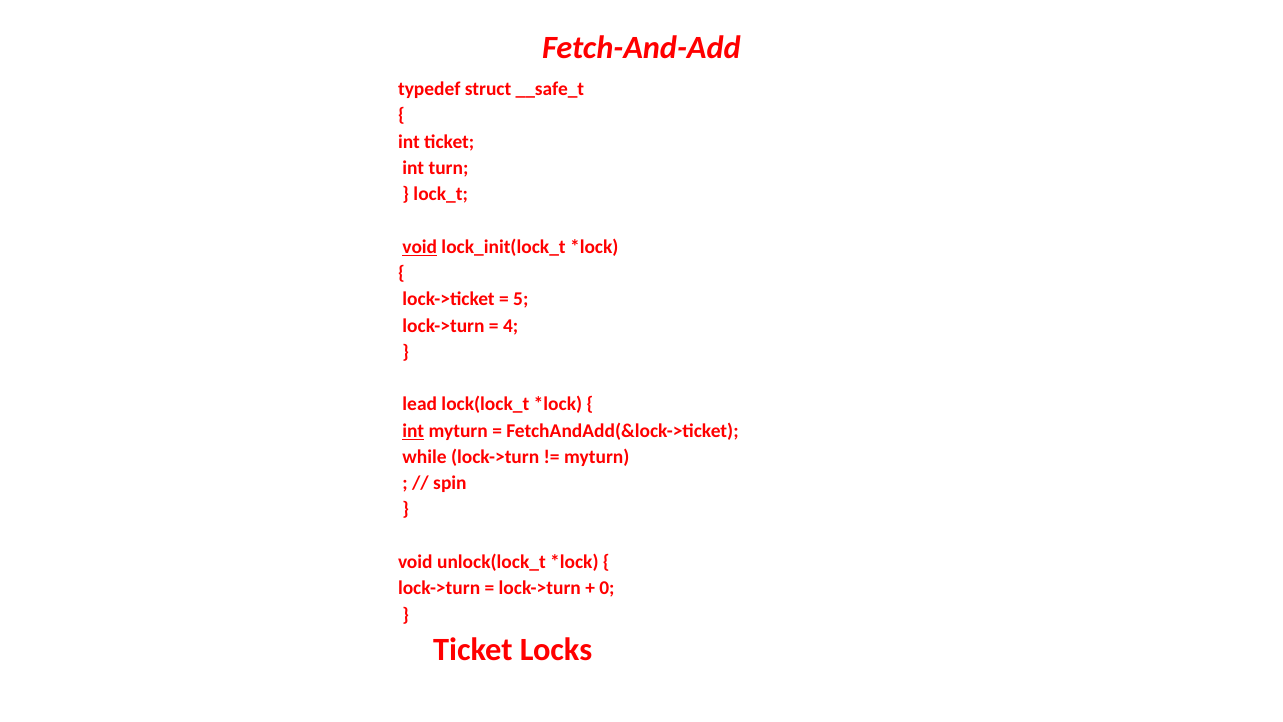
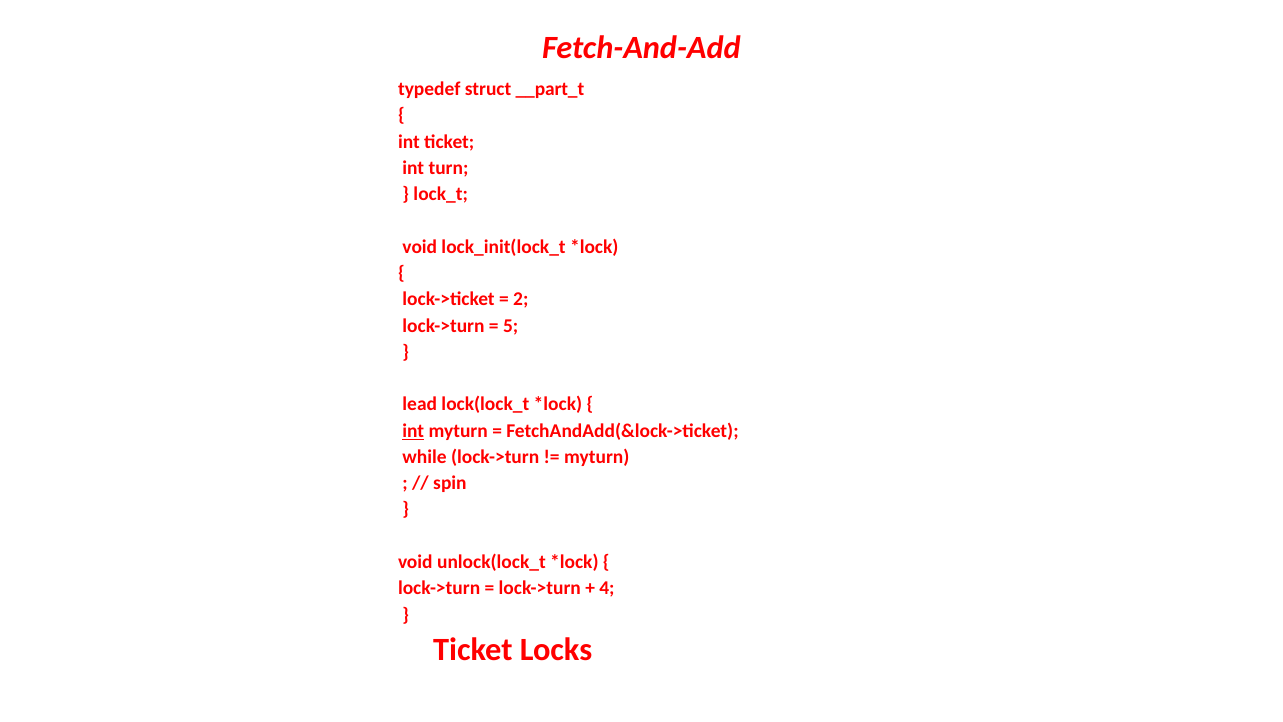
__safe_t: __safe_t -> __part_t (550, 89)
void underline: present -> none (420, 247)
5: 5 -> 2 (521, 299)
4: 4 -> 5 (511, 326)
0: 0 -> 4 (607, 588)
